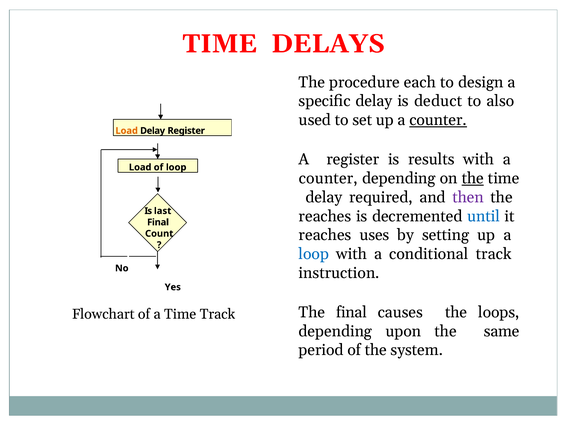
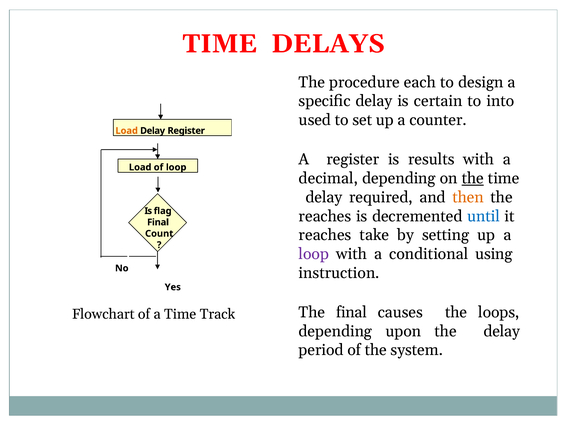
deduct: deduct -> certain (438, 101)
also: also -> into (501, 101)
counter underline: present -> none (438, 120)
counter: counter -> decimal (328, 178)
then colour: purple -> orange (468, 197)
last: last -> flag (163, 211)
uses: uses -> take (374, 235)
loop colour: blue -> purple (314, 254)
conditional track: track -> using (494, 254)
the same: same -> delay (502, 331)
